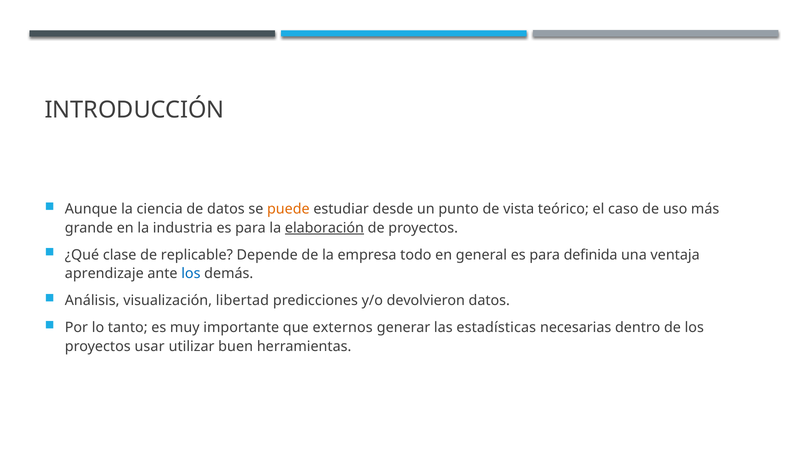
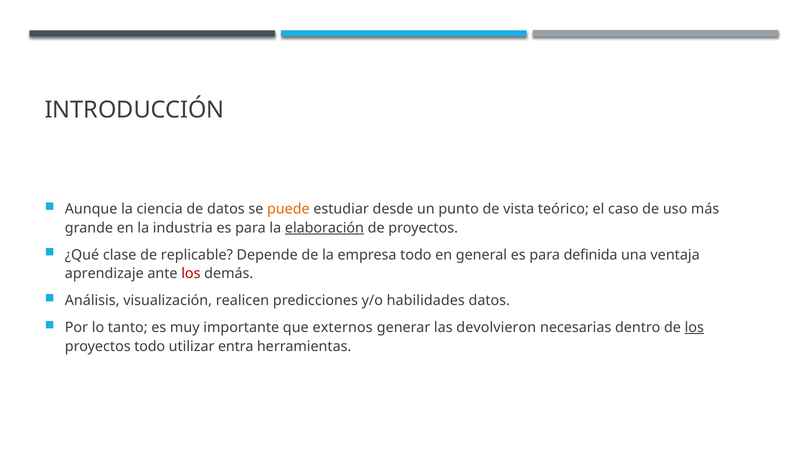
los colour: blue -> red (191, 273)
libertad: libertad -> realicen (242, 300)
devolvieron: devolvieron -> habilidades (426, 300)
estadísticas: estadísticas -> devolvieron (496, 327)
los underline: none -> present (694, 327)
proyectos usar: usar -> todo (150, 346)
buen: buen -> entra (236, 346)
